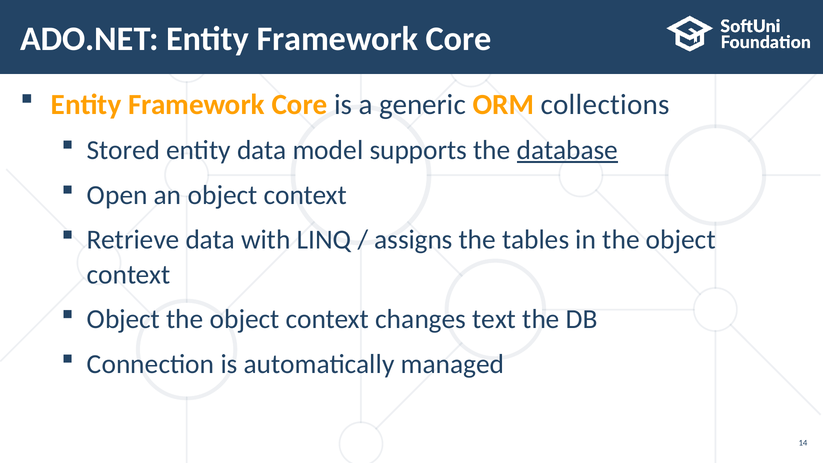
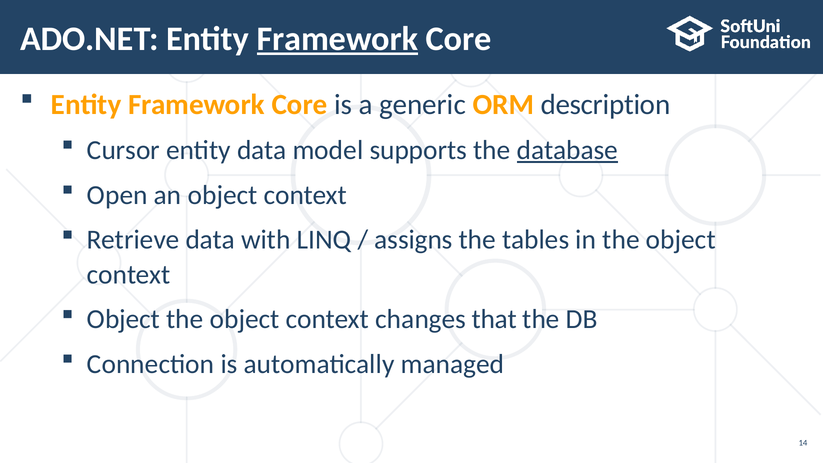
Framework underline: none -> present (338, 39)
collections: collections -> description (605, 104)
Stored: Stored -> Cursor (123, 150)
text: text -> that (494, 319)
